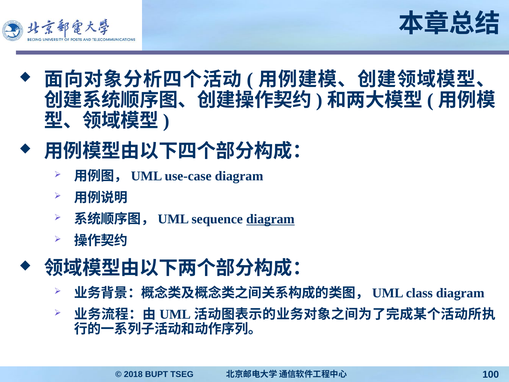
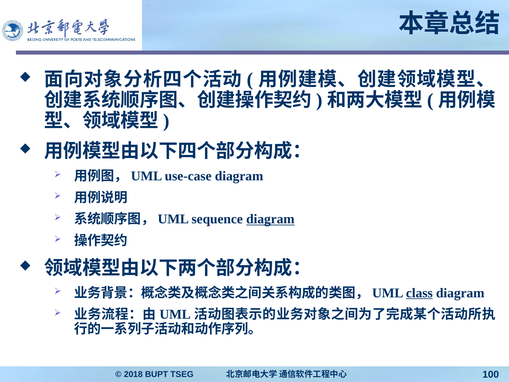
class underline: none -> present (419, 293)
